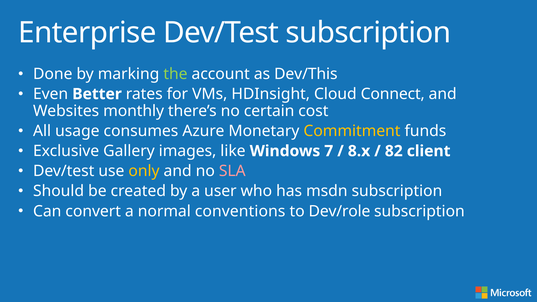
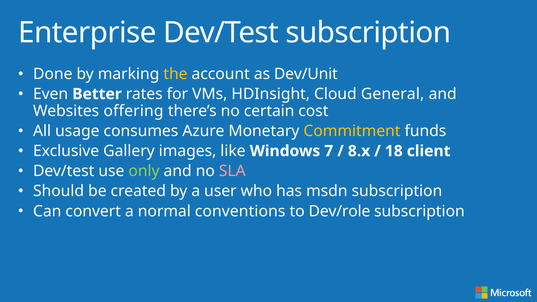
the colour: light green -> yellow (175, 74)
Dev/This: Dev/This -> Dev/Unit (306, 74)
Connect: Connect -> General (393, 94)
monthly: monthly -> offering (134, 111)
82: 82 -> 18 (394, 151)
only colour: yellow -> light green (144, 171)
